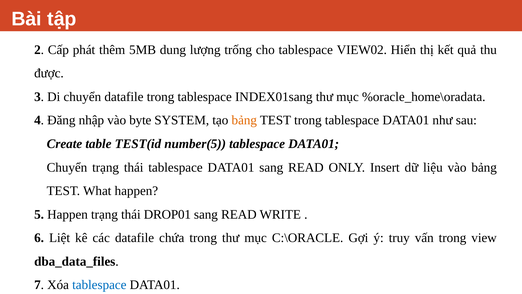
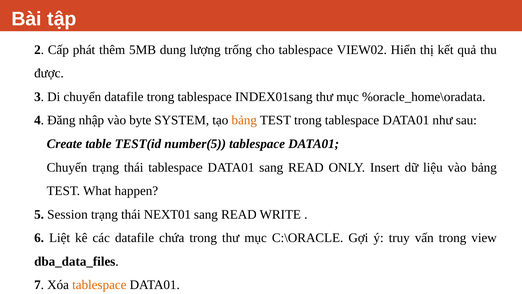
5 Happen: Happen -> Session (67, 214)
DROP01: DROP01 -> NEXT01 (167, 214)
tablespace colour: blue -> orange (99, 285)
